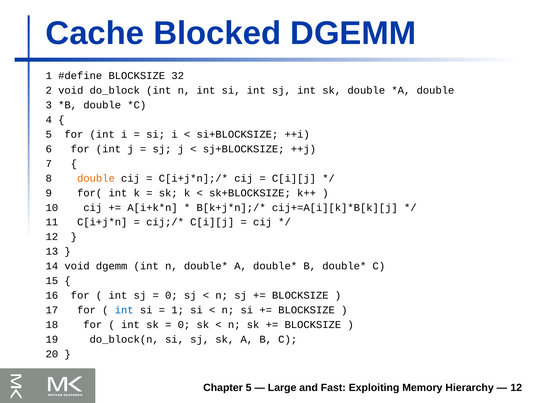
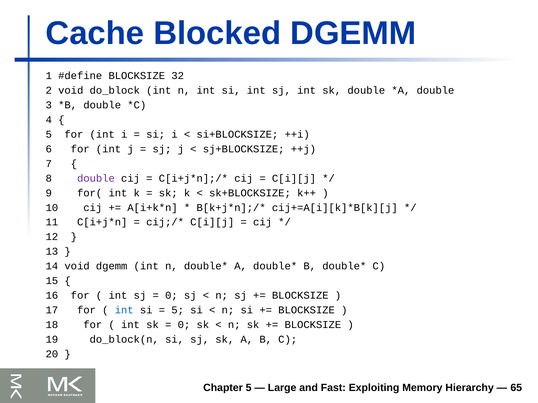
double colour: orange -> purple (96, 179)
1: 1 -> 5 (178, 310)
12: 12 -> 65 (516, 388)
